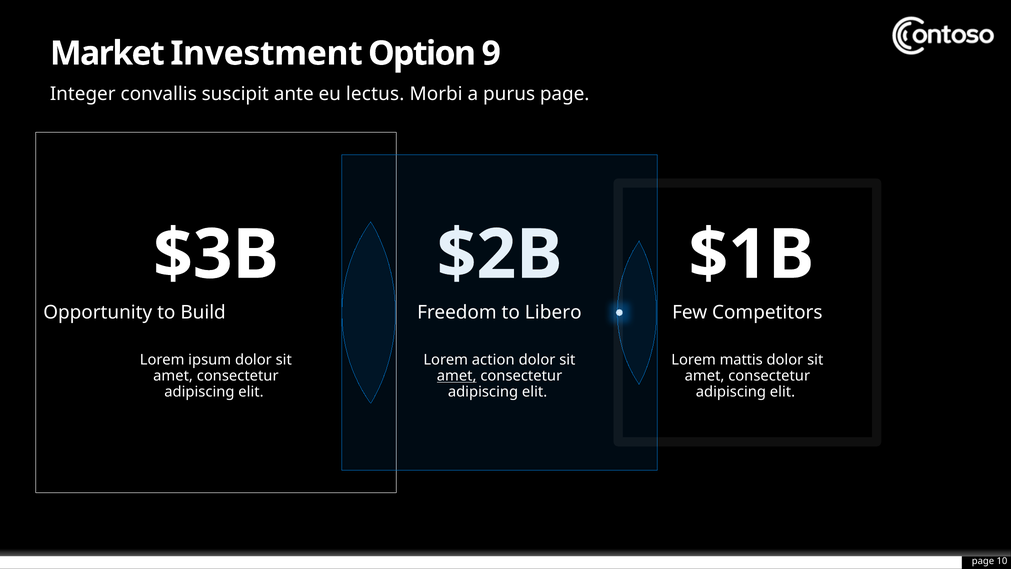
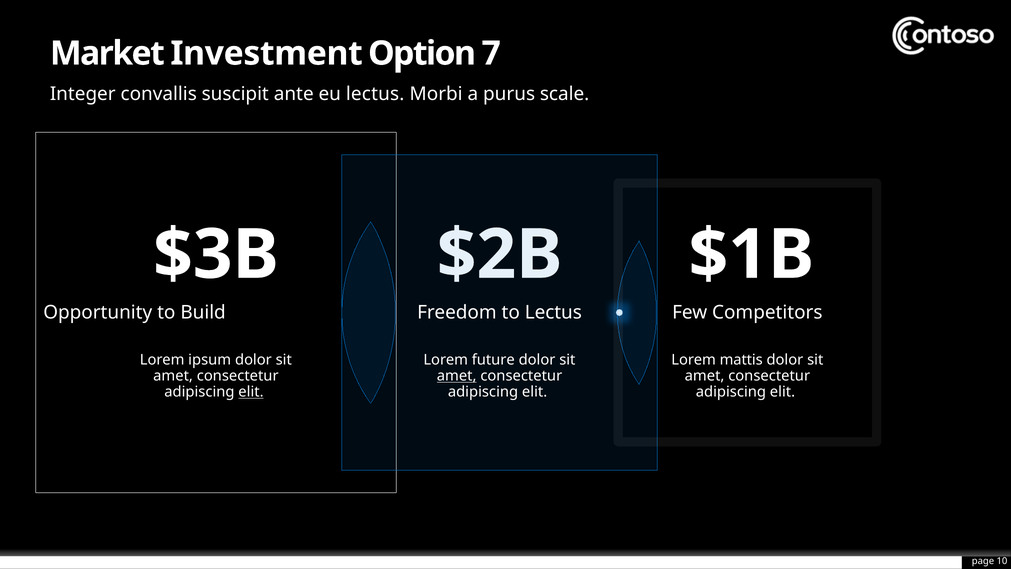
9: 9 -> 7 (491, 53)
purus page: page -> scale (565, 94)
to Libero: Libero -> Lectus (553, 312)
action: action -> future (493, 360)
elit underline: none -> present (251, 392)
